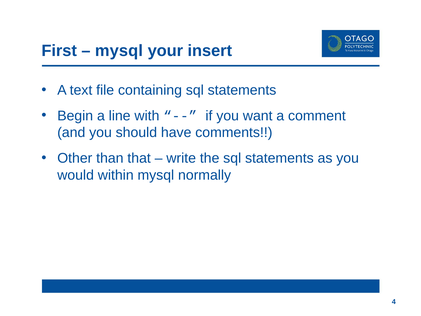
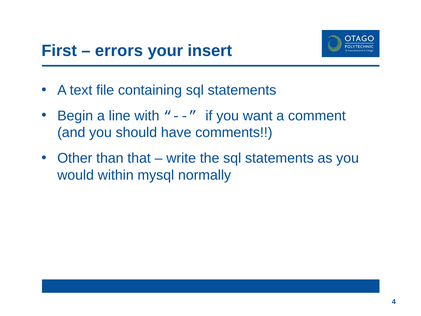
mysql: mysql -> errors (119, 51)
